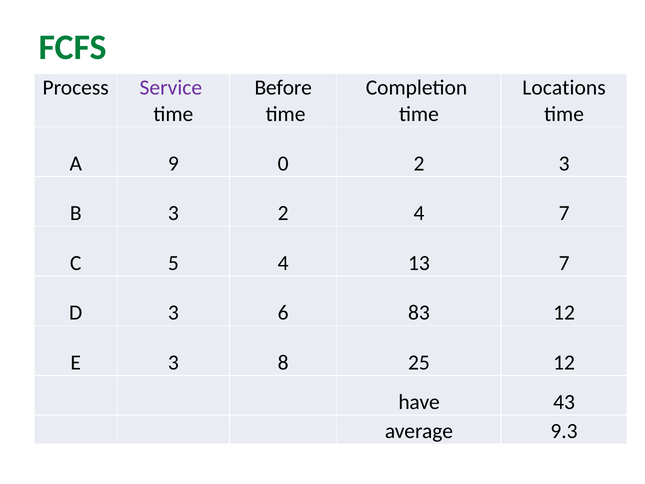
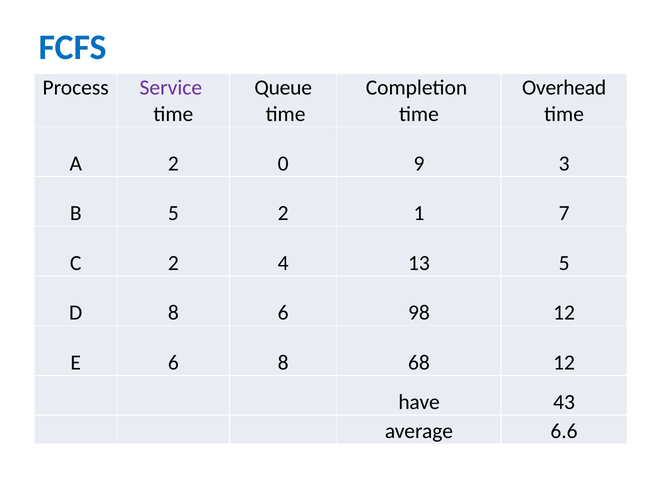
FCFS colour: green -> blue (73, 48)
Before: Before -> Queue (283, 88)
Locations: Locations -> Overhead (564, 88)
A 9: 9 -> 2 (173, 164)
0 2: 2 -> 9 (419, 164)
B 3: 3 -> 5 (173, 213)
2 4: 4 -> 1 (419, 213)
C 5: 5 -> 2 (173, 263)
13 7: 7 -> 5 (564, 263)
D 3: 3 -> 8 (173, 313)
83: 83 -> 98 (419, 313)
E 3: 3 -> 6 (173, 362)
25: 25 -> 68 (419, 362)
9.3: 9.3 -> 6.6 (564, 431)
